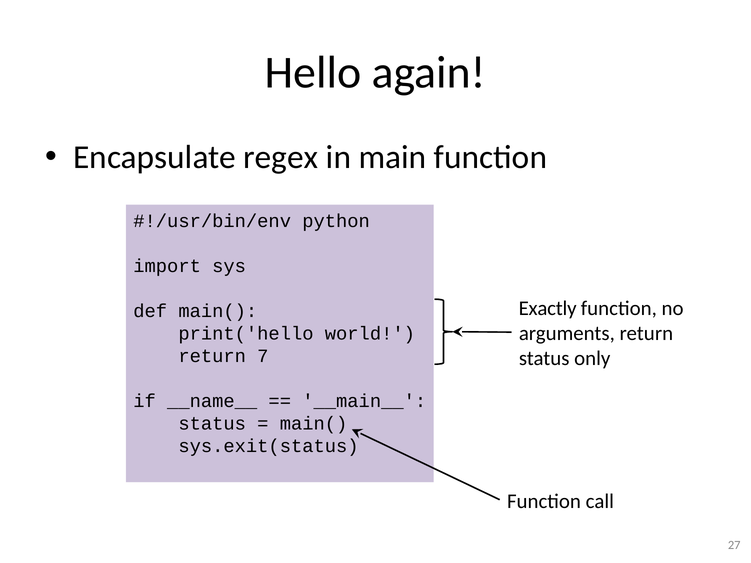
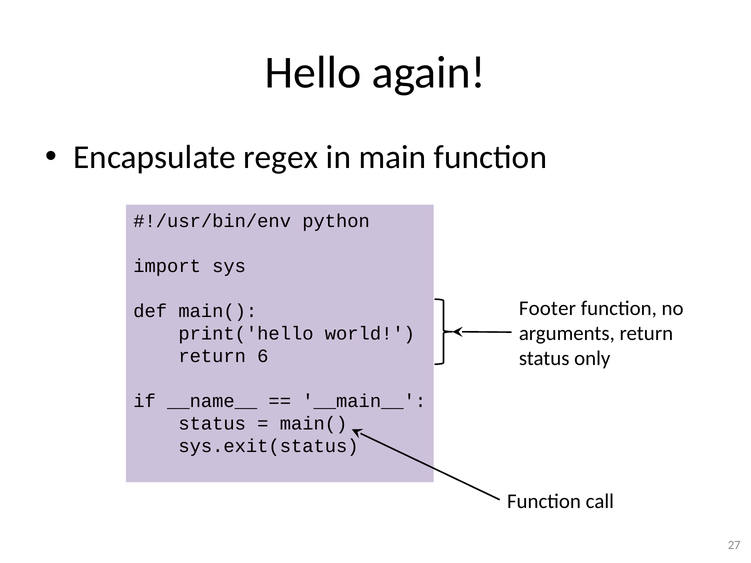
Exactly: Exactly -> Footer (547, 308)
7: 7 -> 6 (263, 356)
